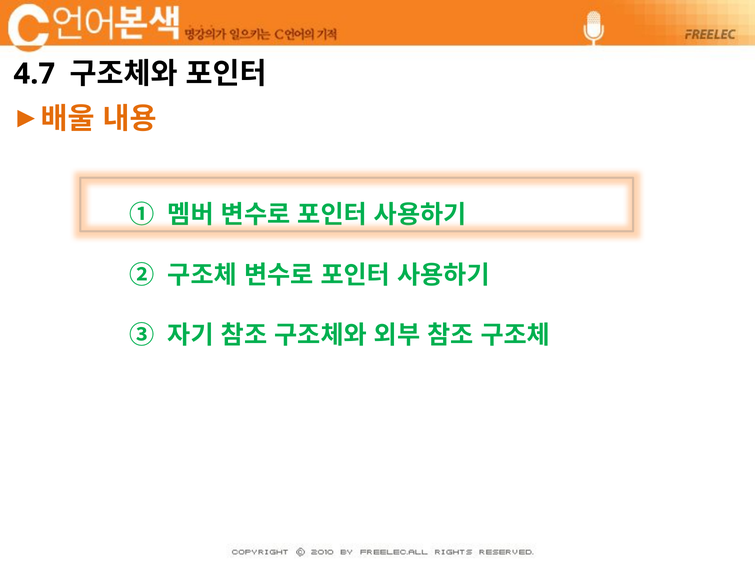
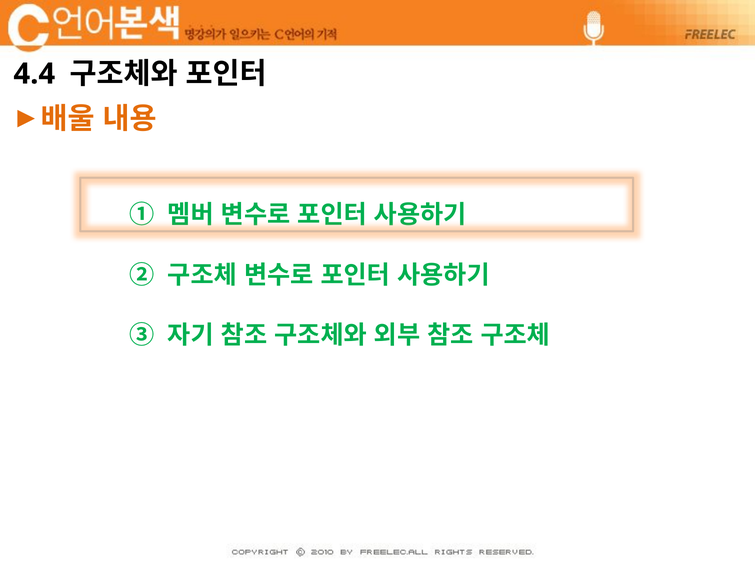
4.7: 4.7 -> 4.4 (34, 74)
